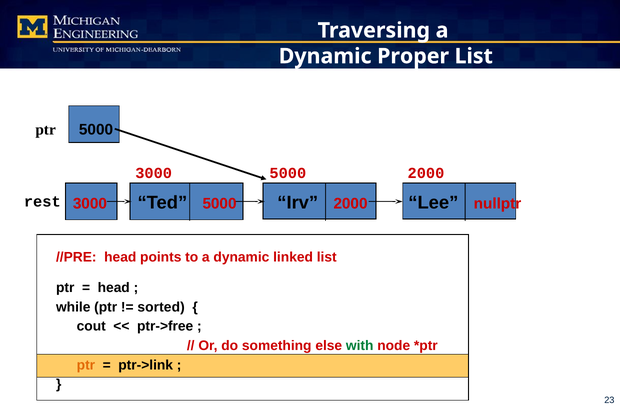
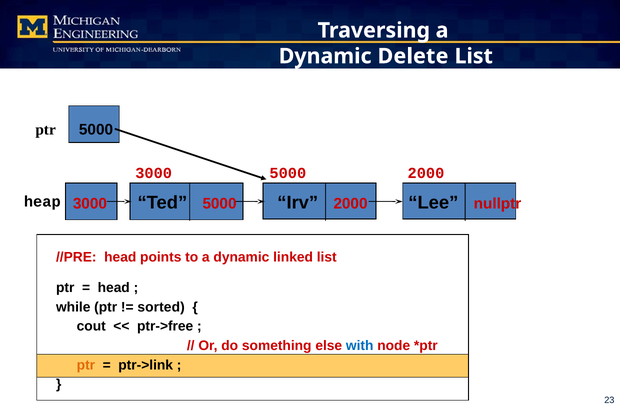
Proper: Proper -> Delete (413, 56)
rest: rest -> heap (42, 201)
with colour: green -> blue (360, 345)
